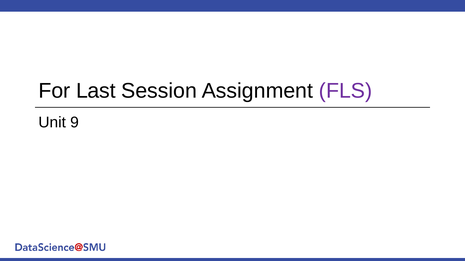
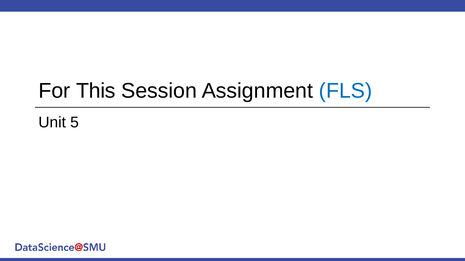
Last: Last -> This (96, 91)
FLS colour: purple -> blue (346, 91)
9: 9 -> 5 (74, 123)
